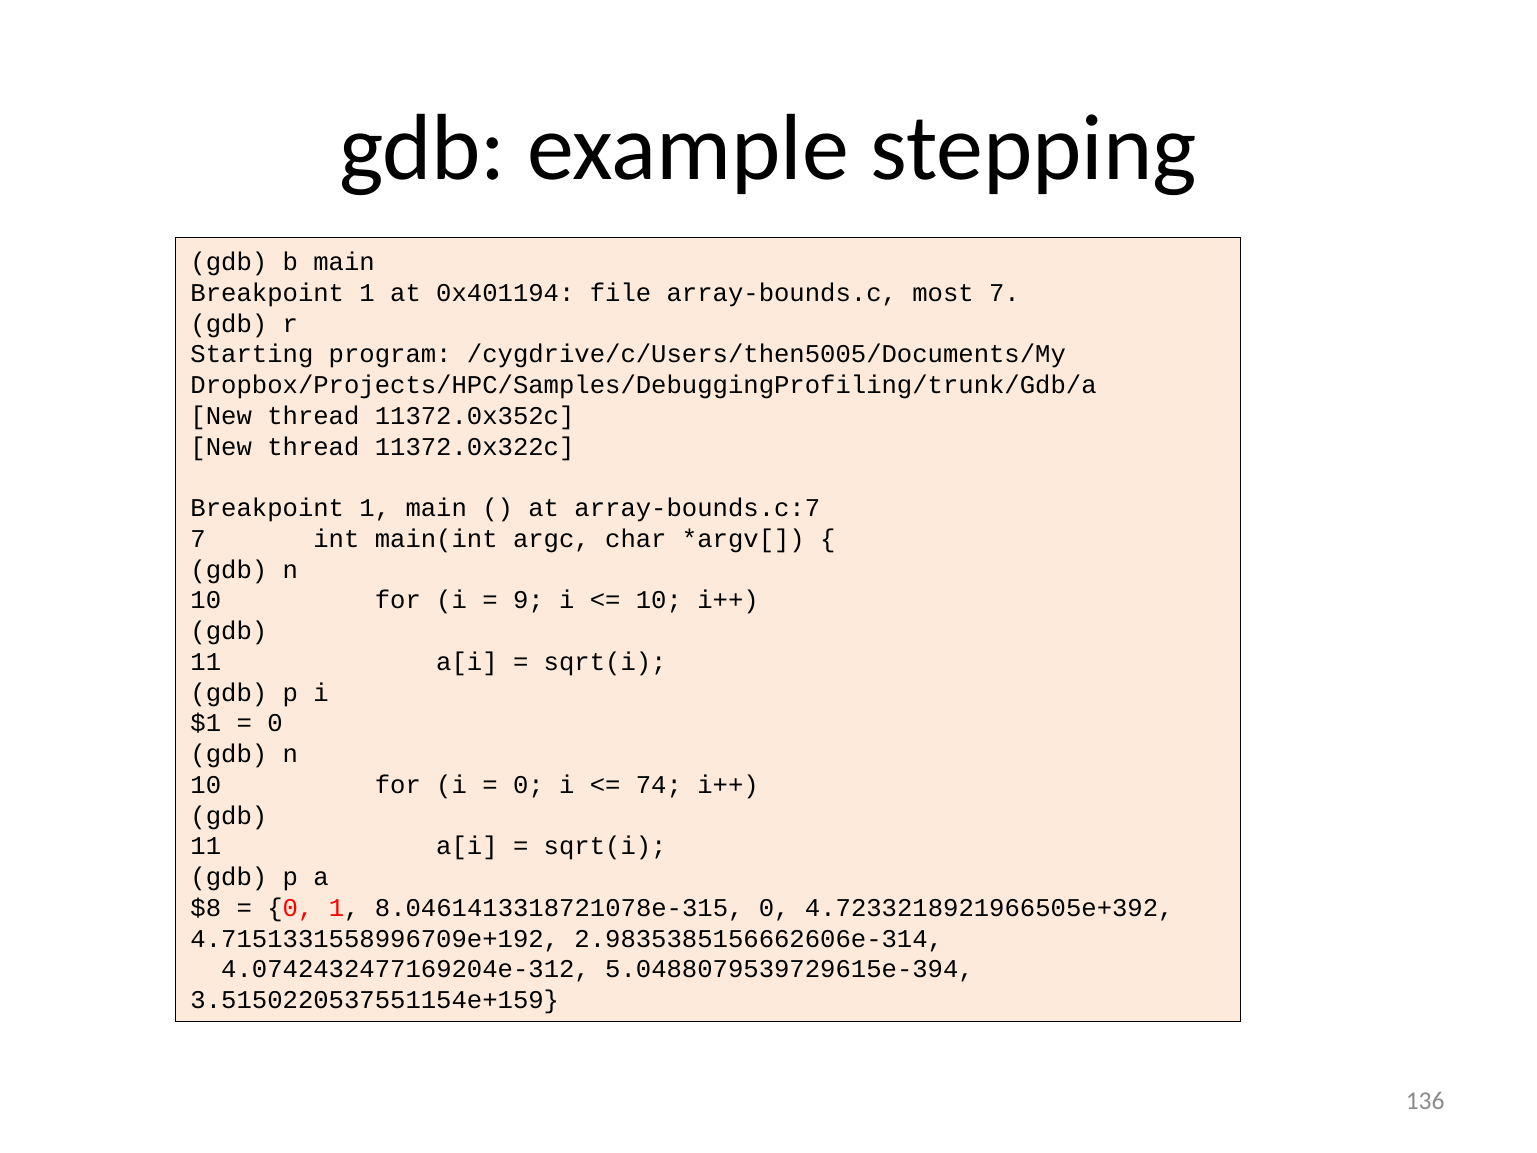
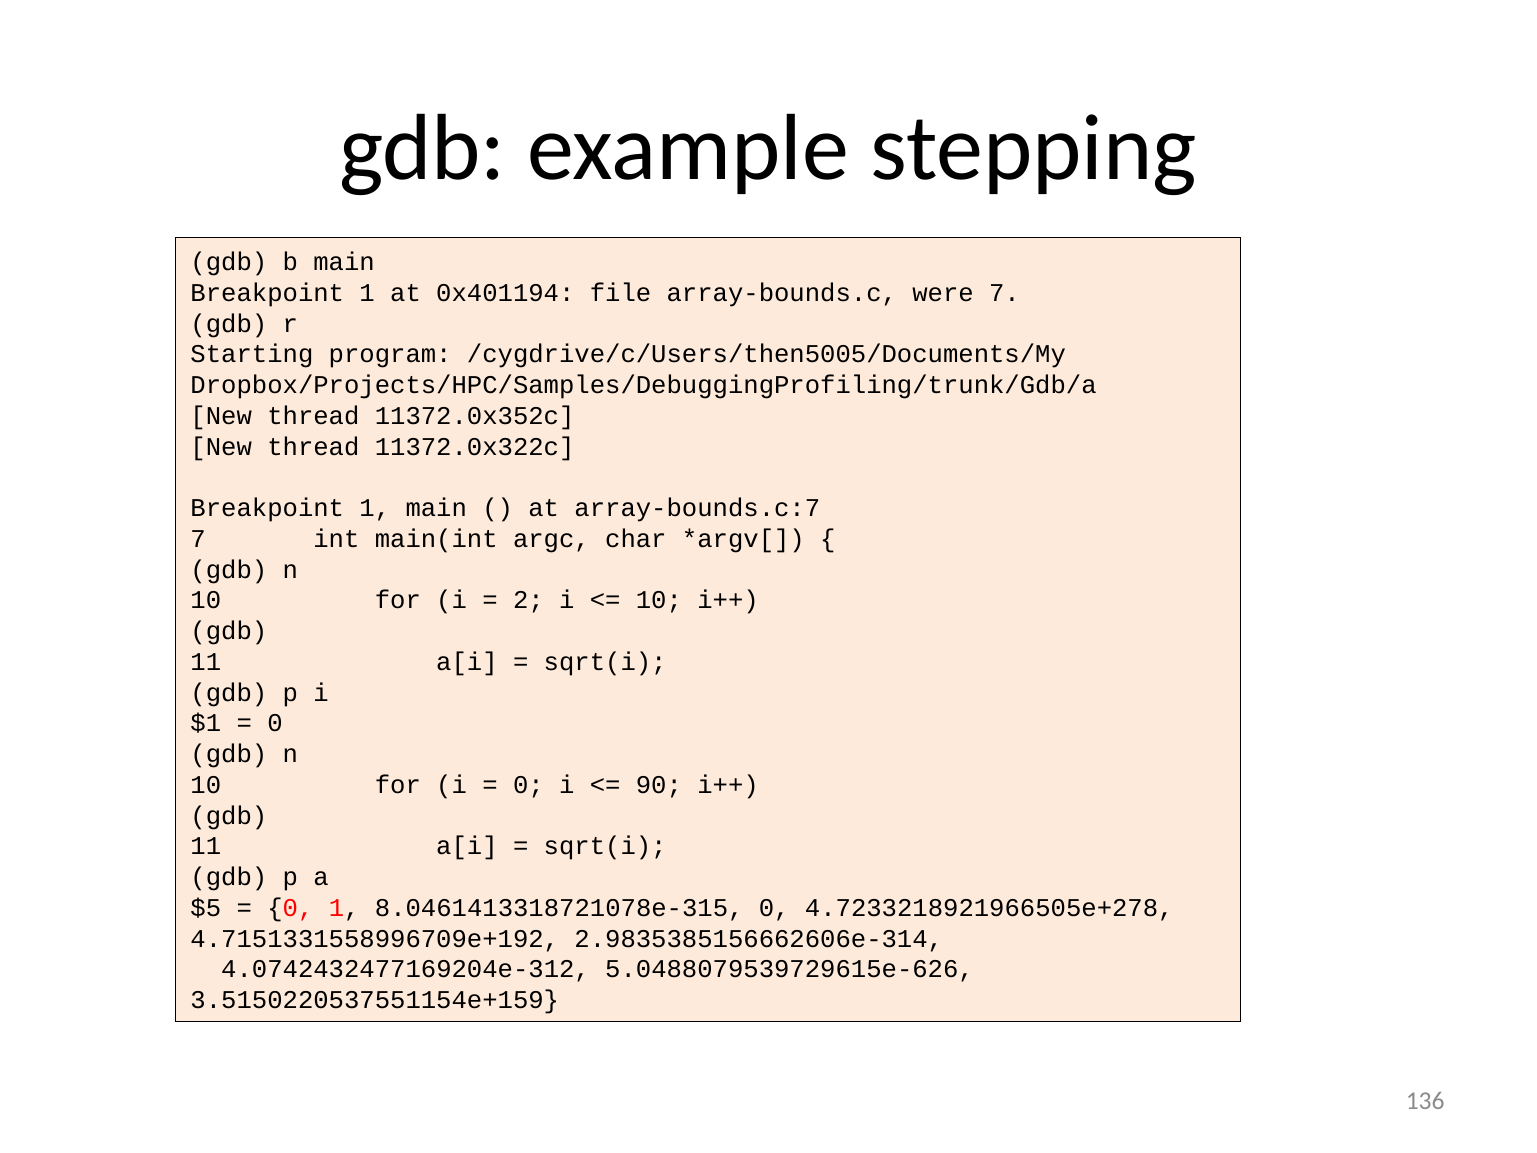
most: most -> were (943, 293)
9: 9 -> 2 (528, 600)
74: 74 -> 90 (659, 785)
$8: $8 -> $5 (206, 908)
4.7233218921966505e+392: 4.7233218921966505e+392 -> 4.7233218921966505e+278 (989, 908)
5.0488079539729615e-394: 5.0488079539729615e-394 -> 5.0488079539729615e-626 (789, 969)
